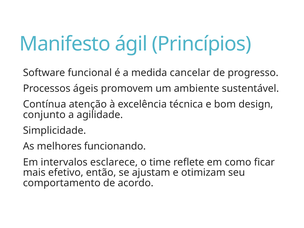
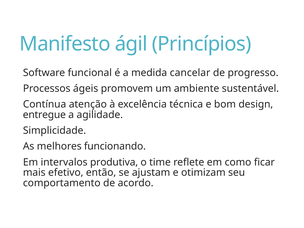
conjunto: conjunto -> entregue (44, 115)
esclarece: esclarece -> produtiva (114, 162)
